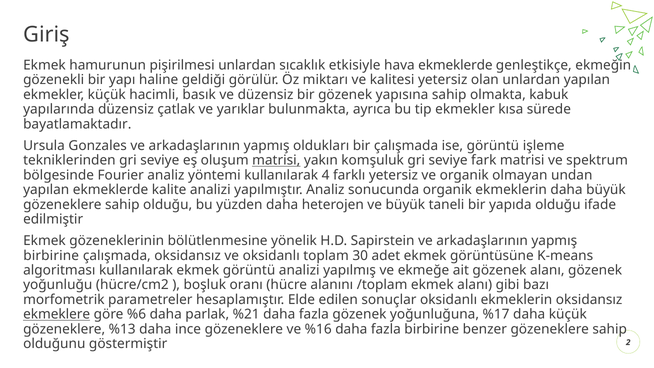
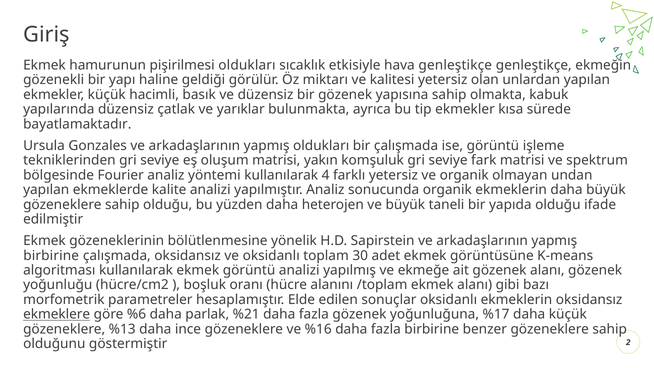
pişirilmesi unlardan: unlardan -> oldukları (247, 65)
hava ekmeklerde: ekmeklerde -> genleştikçe (455, 65)
matrisi underline: present -> none (276, 160)
